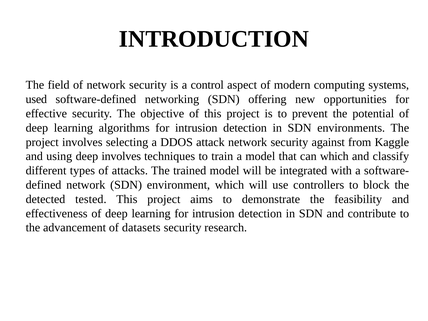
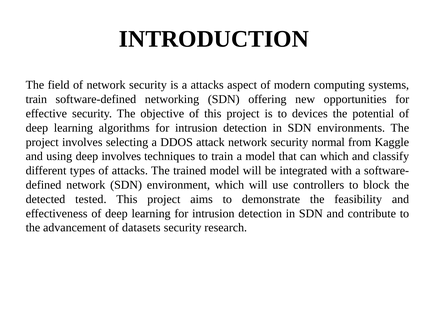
a control: control -> attacks (207, 85)
used: used -> train (36, 99)
prevent: prevent -> devices (310, 114)
against: against -> normal (328, 142)
